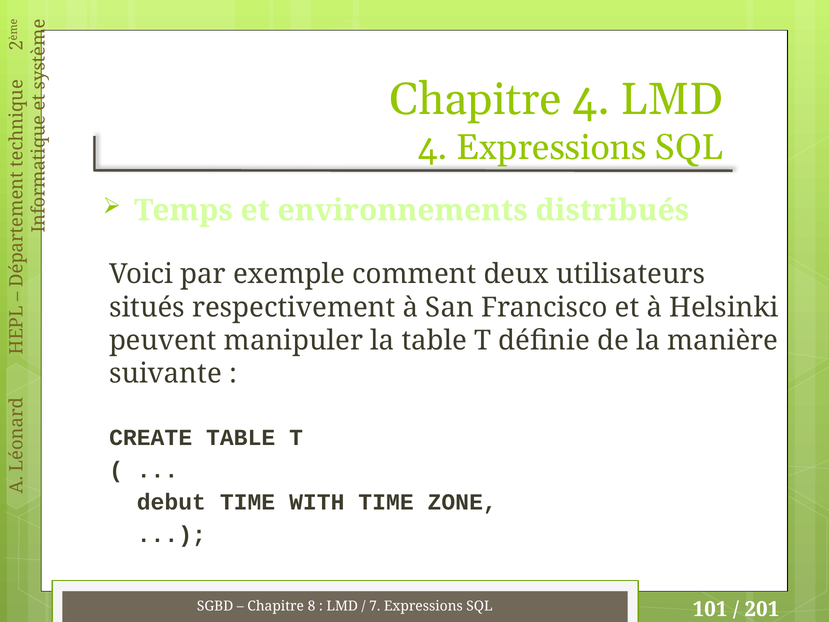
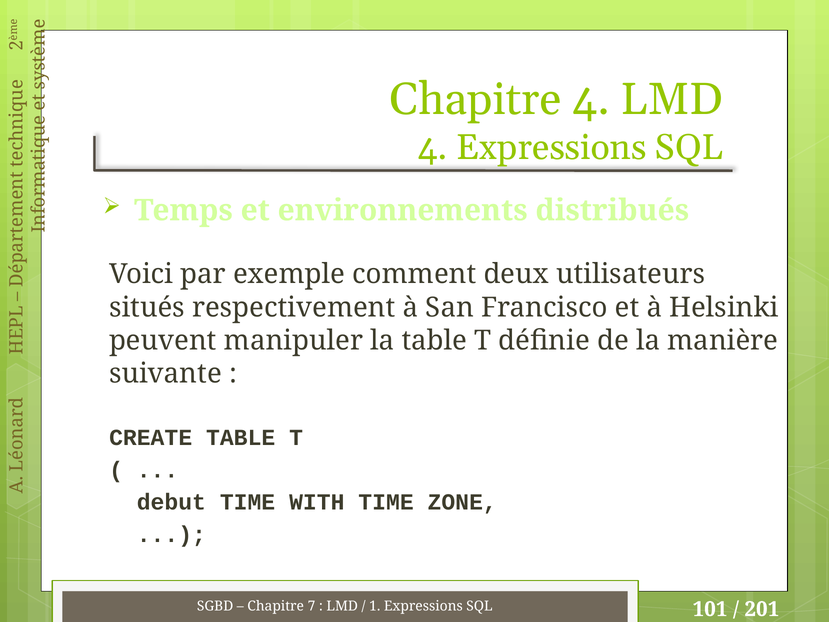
8: 8 -> 7 (311, 606)
7: 7 -> 1 (375, 606)
